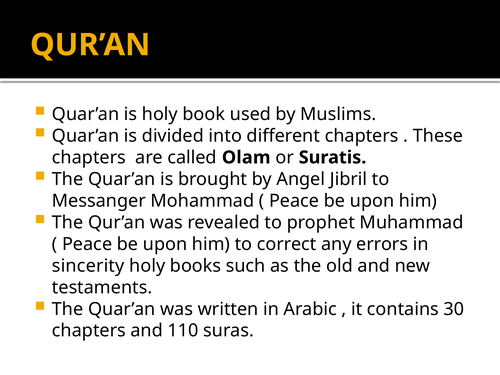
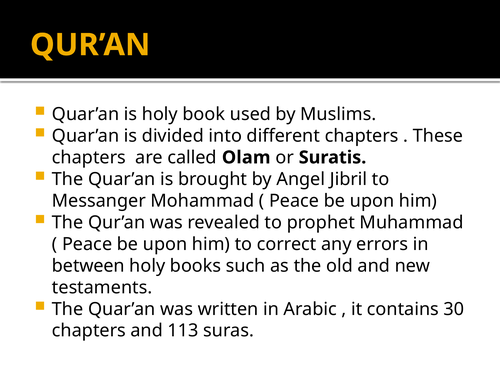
sincerity: sincerity -> between (88, 266)
110: 110 -> 113 (183, 331)
